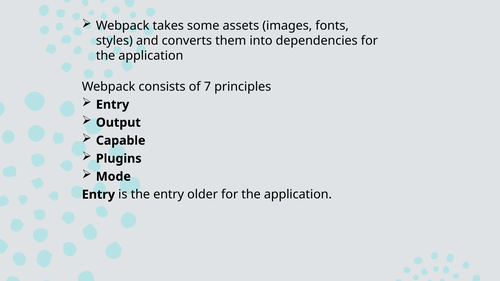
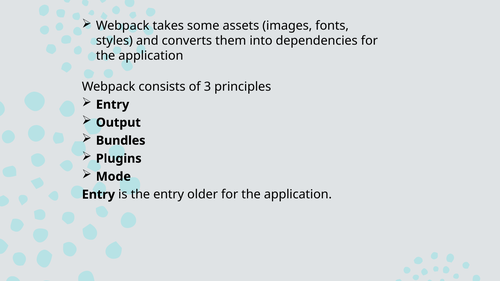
7: 7 -> 3 (207, 87)
Capable: Capable -> Bundles (121, 141)
